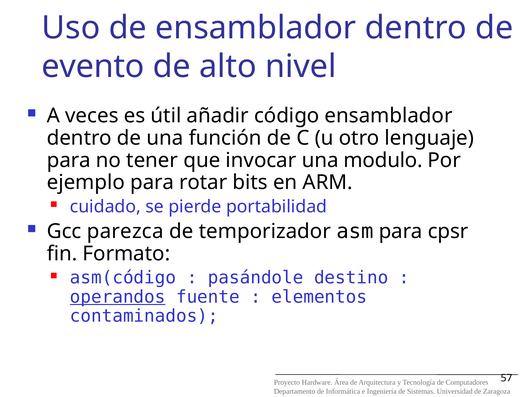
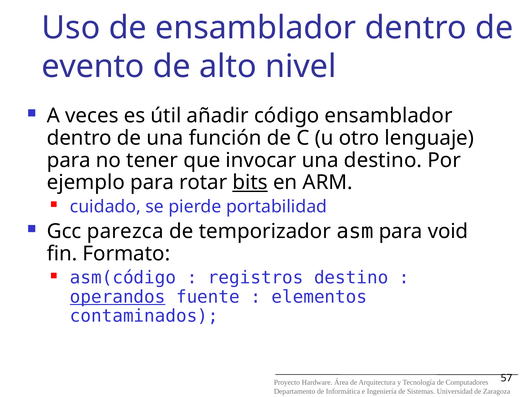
una modulo: modulo -> destino (383, 160)
bits underline: none -> present (250, 182)
cpsr: cpsr -> void (448, 231)
pasándole: pasándole -> registros (256, 278)
